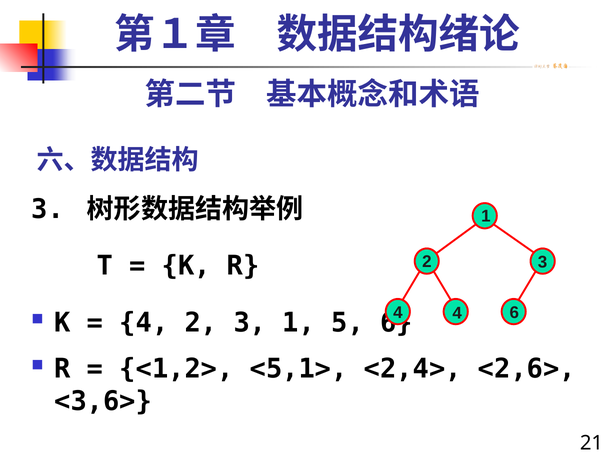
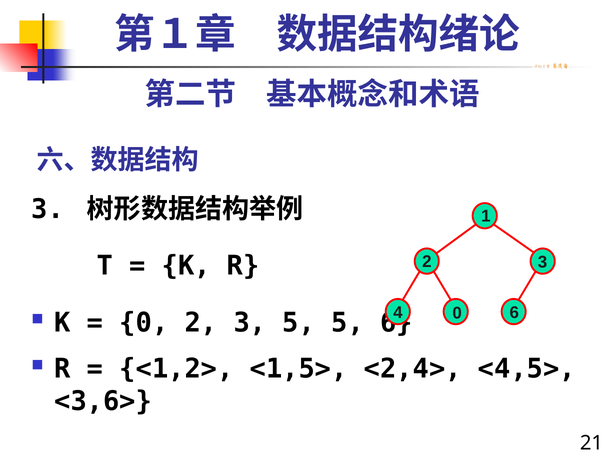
4: 4 -> 0 (457, 313)
4: 4 -> 0 (144, 323)
1: 1 -> 5 (299, 323)
<5,1>: <5,1> -> <1,5> (299, 369)
<2,6>: <2,6> -> <4,5> (527, 369)
